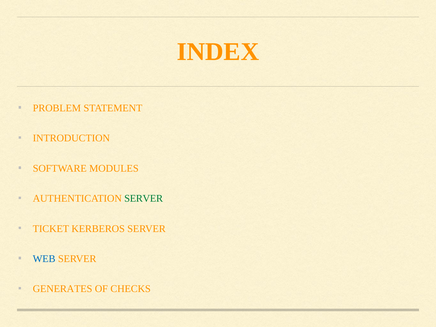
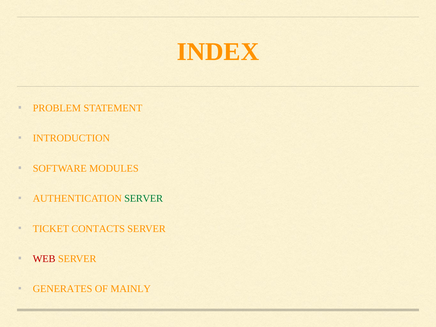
KERBEROS: KERBEROS -> CONTACTS (98, 229)
WEB colour: blue -> red (44, 259)
CHECKS: CHECKS -> MAINLY (131, 289)
